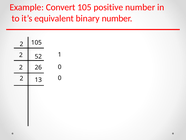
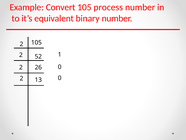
positive: positive -> process (108, 7)
